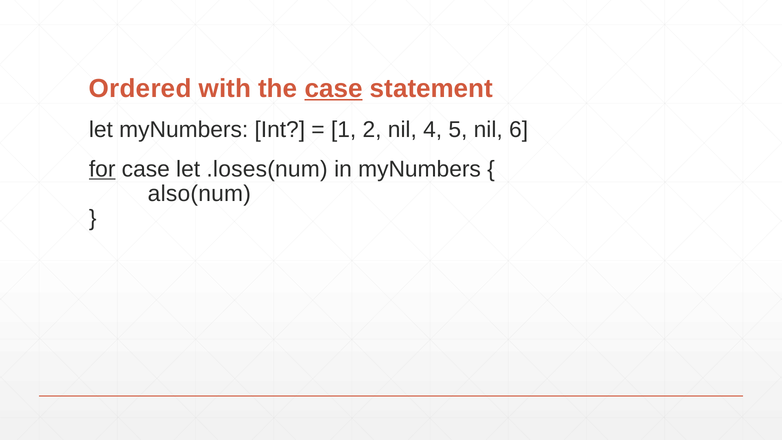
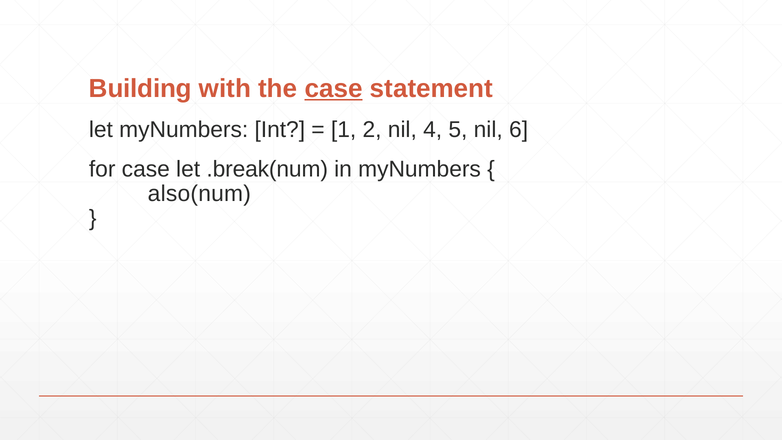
Ordered: Ordered -> Building (140, 88)
for underline: present -> none (102, 169)
.loses(num: .loses(num -> .break(num (267, 169)
